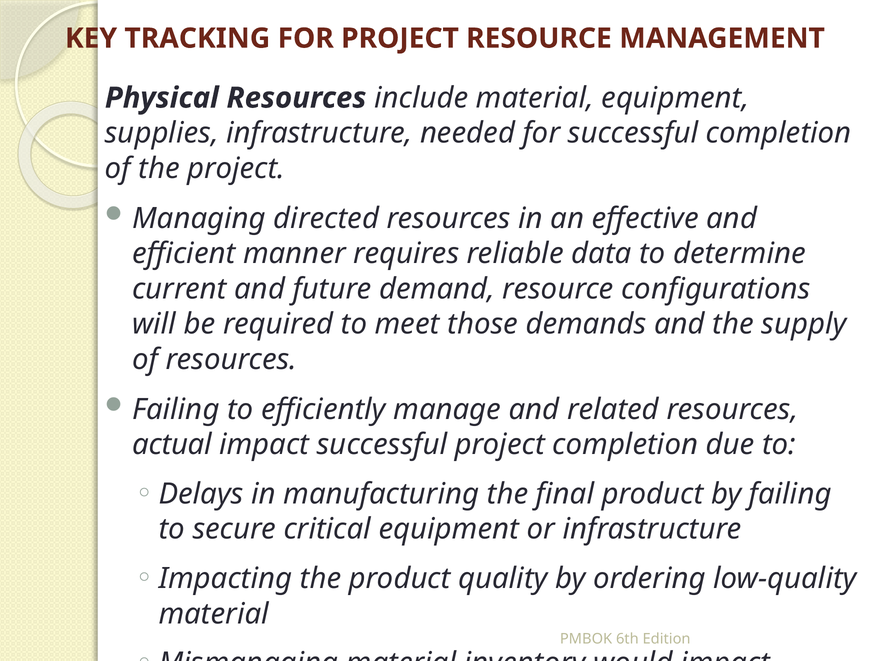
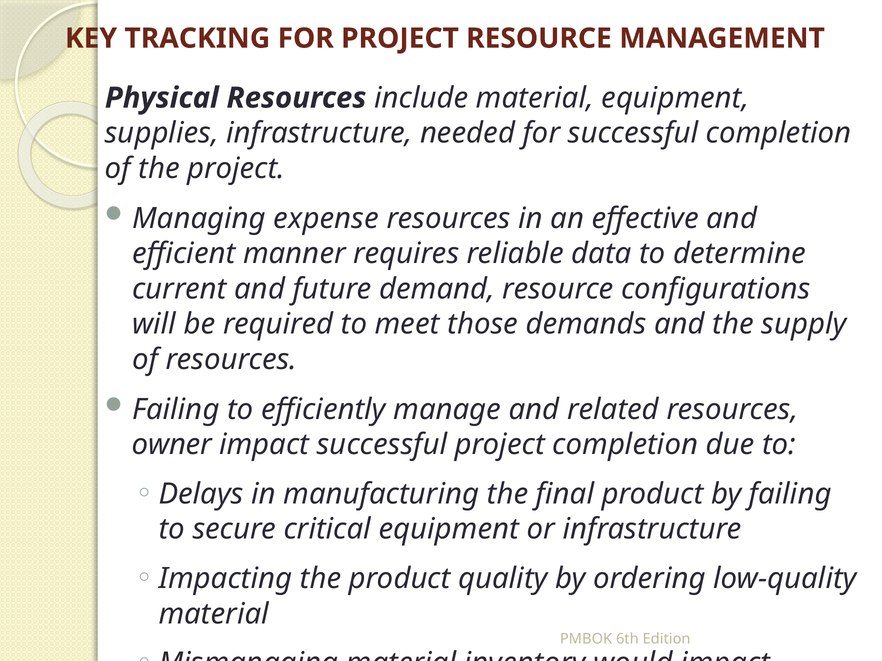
directed: directed -> expense (326, 219)
actual: actual -> owner (172, 445)
